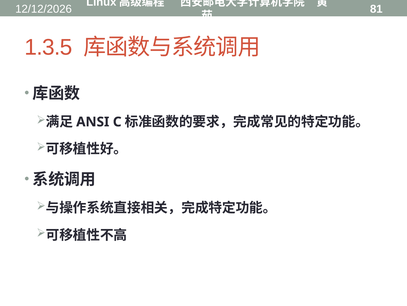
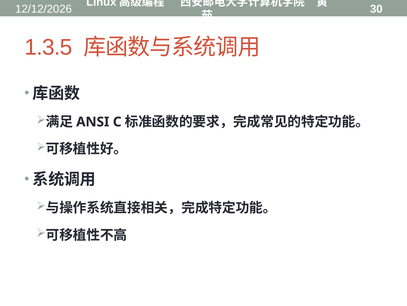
81: 81 -> 30 (376, 9)
